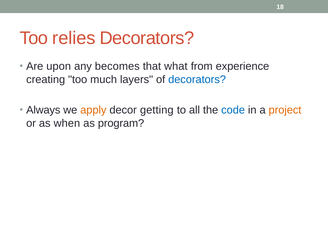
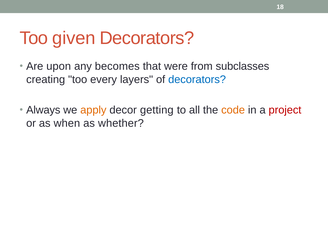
relies: relies -> given (74, 38)
what: what -> were (176, 66)
experience: experience -> subclasses (242, 66)
much: much -> every (104, 79)
code colour: blue -> orange (233, 110)
project colour: orange -> red (285, 110)
program: program -> whether (121, 123)
